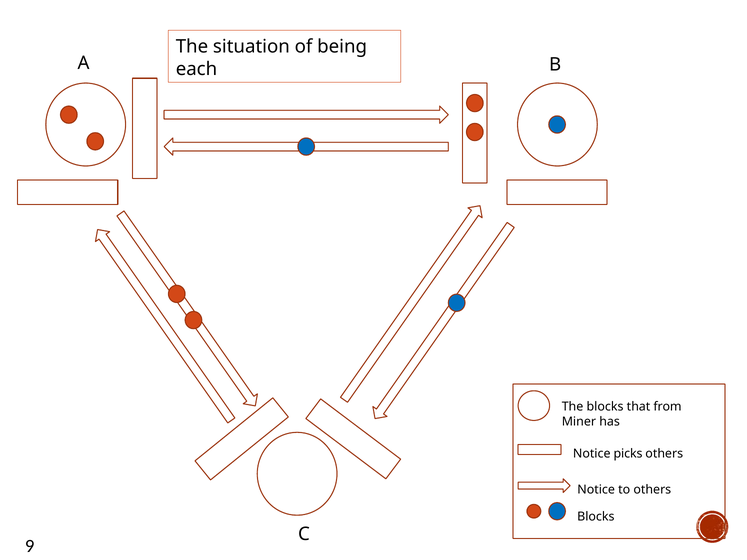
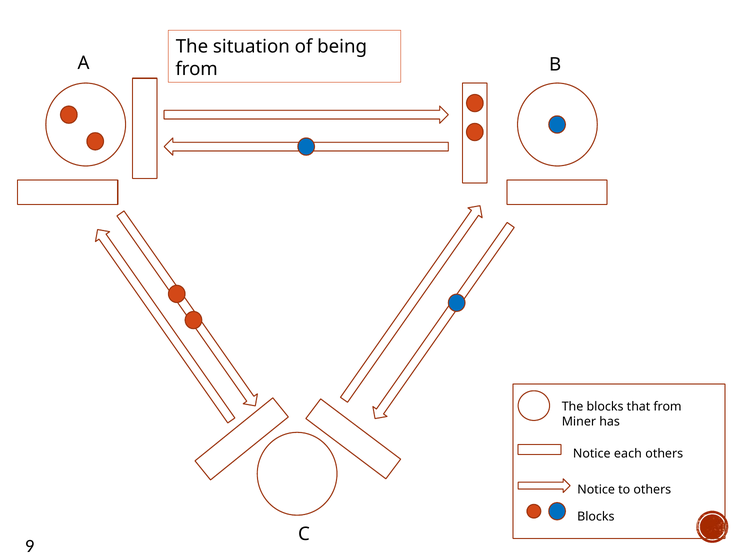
each: each -> from (197, 69)
picks: picks -> each (628, 454)
